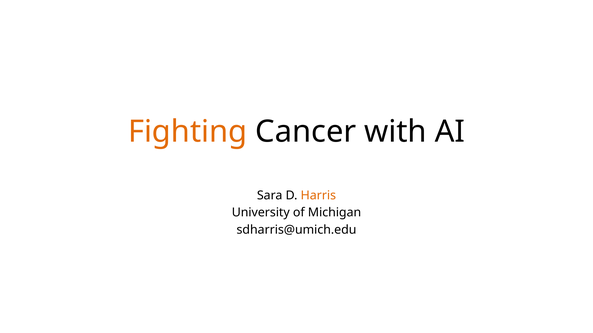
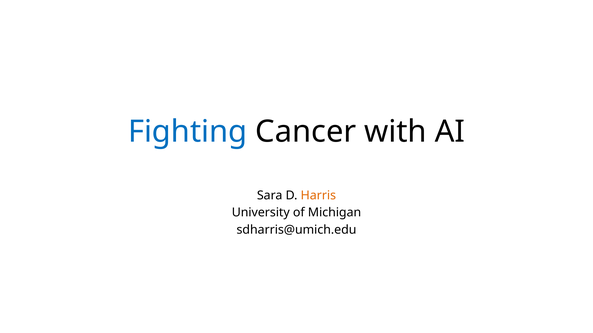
Fighting colour: orange -> blue (188, 132)
